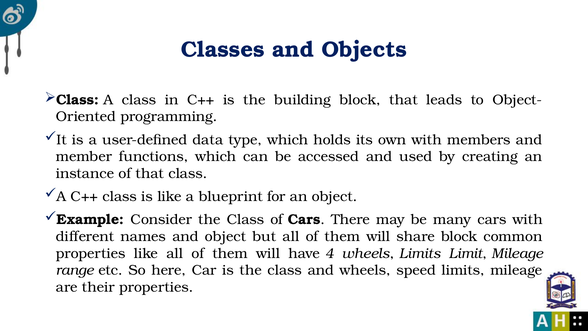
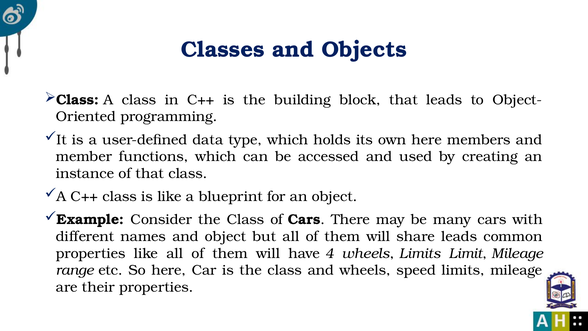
own with: with -> here (427, 140)
share block: block -> leads (459, 236)
